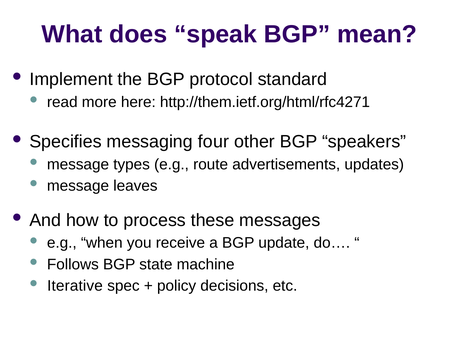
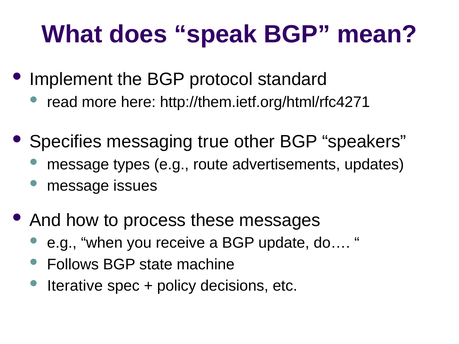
four: four -> true (213, 142)
leaves: leaves -> issues (135, 186)
